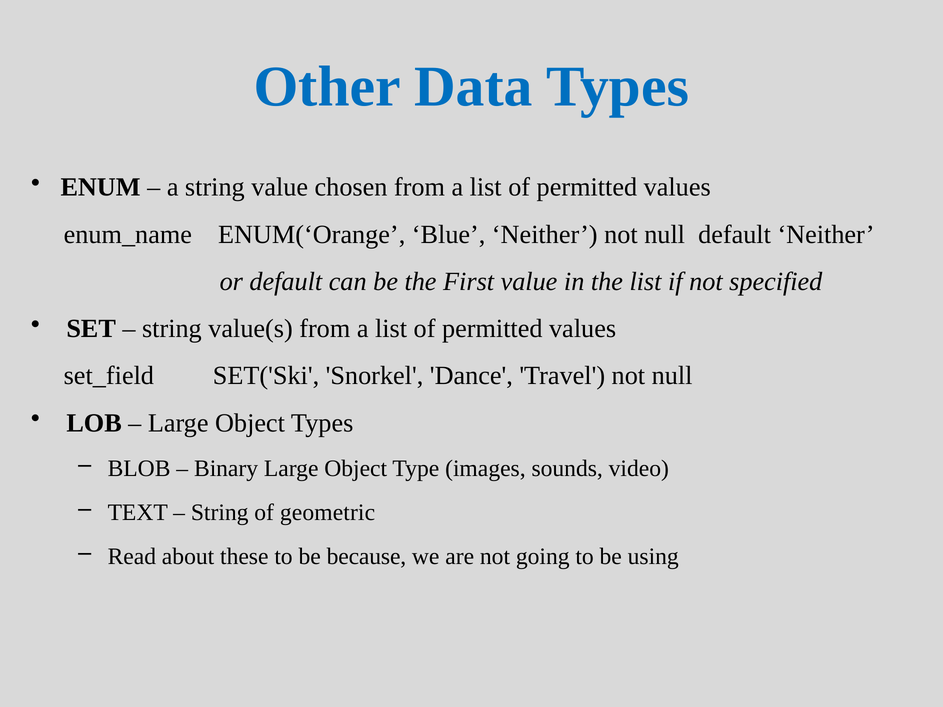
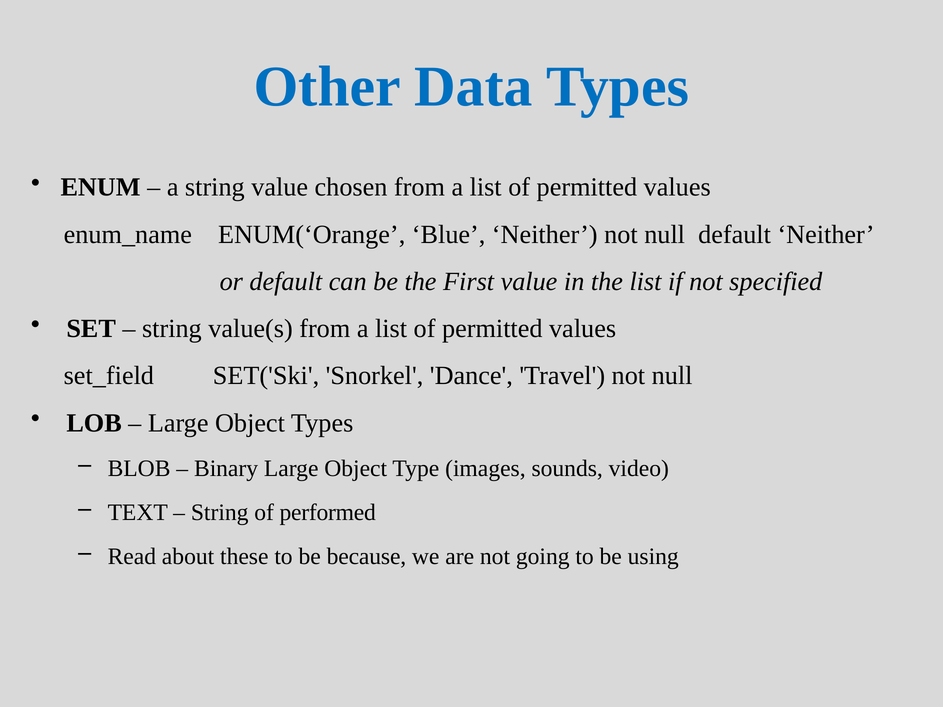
geometric: geometric -> performed (328, 512)
